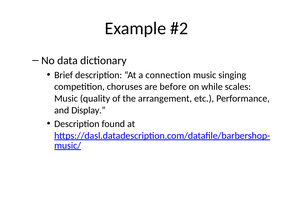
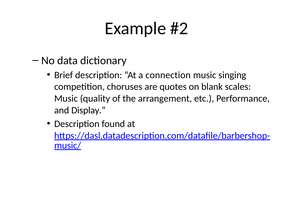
before: before -> quotes (173, 87)
while: while -> blank (212, 87)
